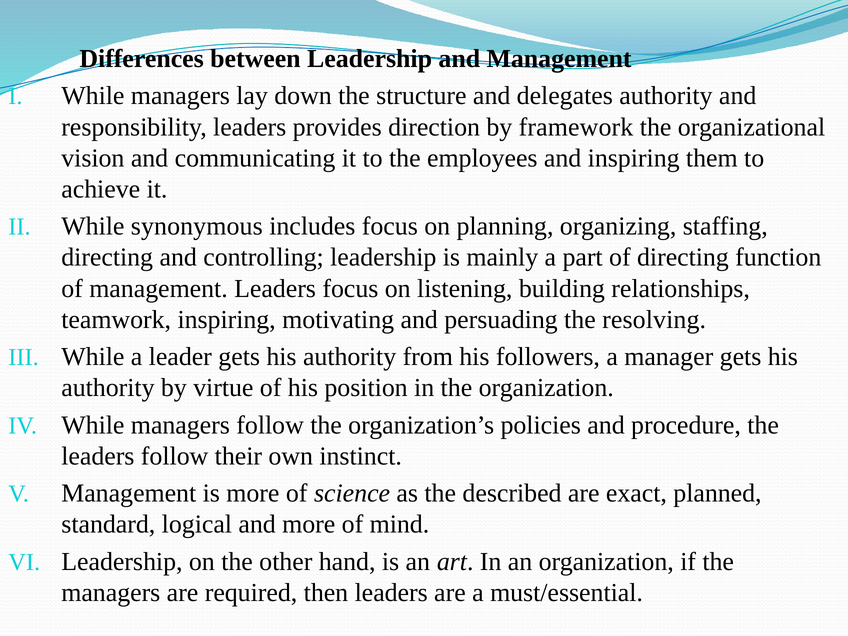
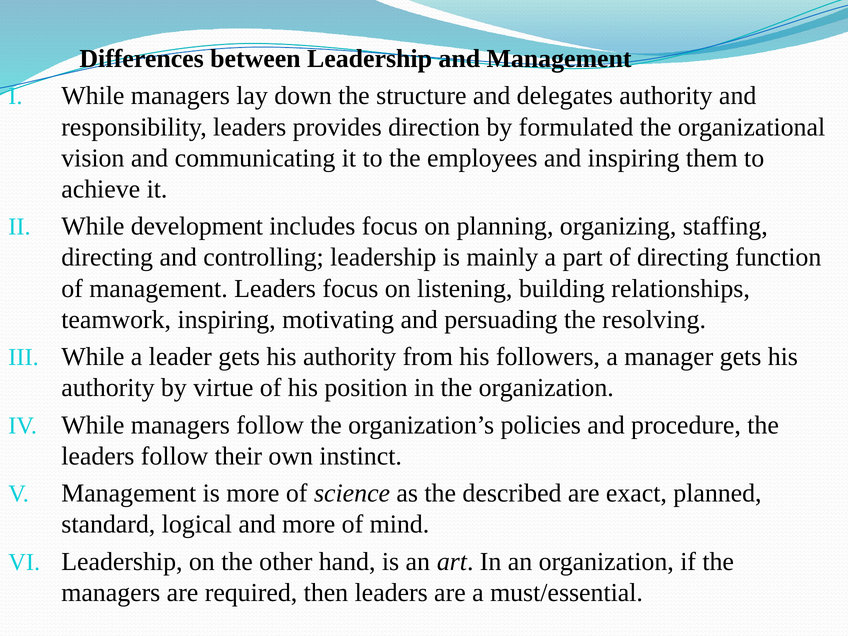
framework: framework -> formulated (576, 127)
synonymous: synonymous -> development (197, 226)
